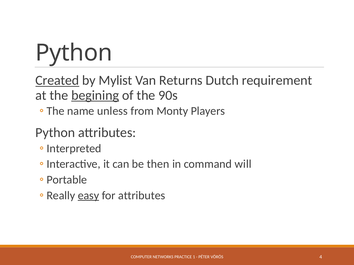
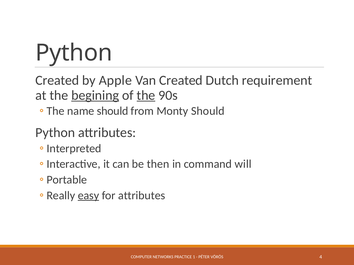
Created underline: present -> none (57, 81)
Mylist: Mylist -> Apple (115, 81)
Van Returns: Returns -> Created (181, 81)
the underline: none -> present (146, 95)
name unless: unless -> should (113, 111)
Monty Players: Players -> Should (208, 111)
